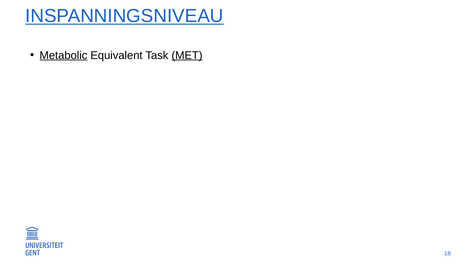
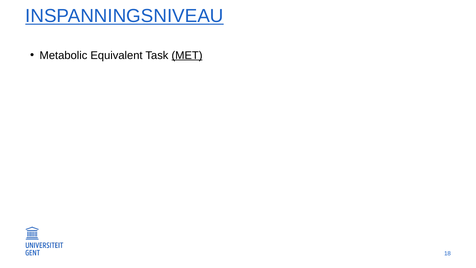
Metabolic underline: present -> none (63, 55)
